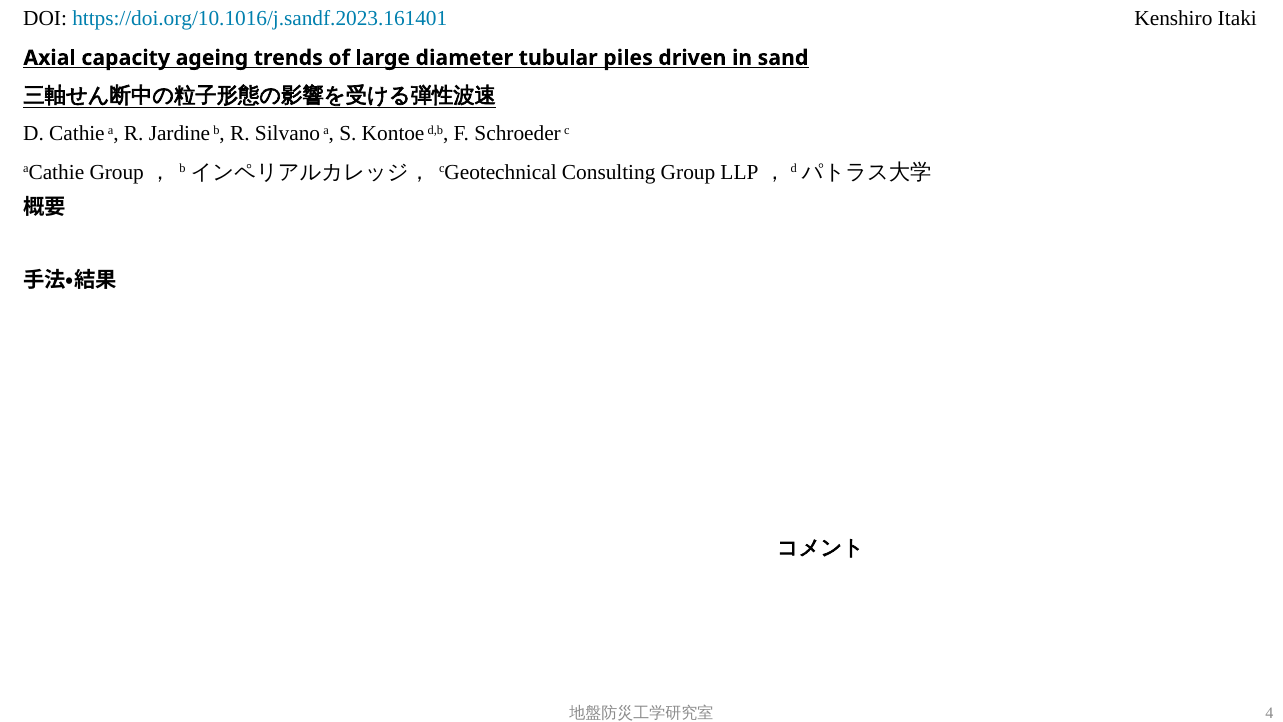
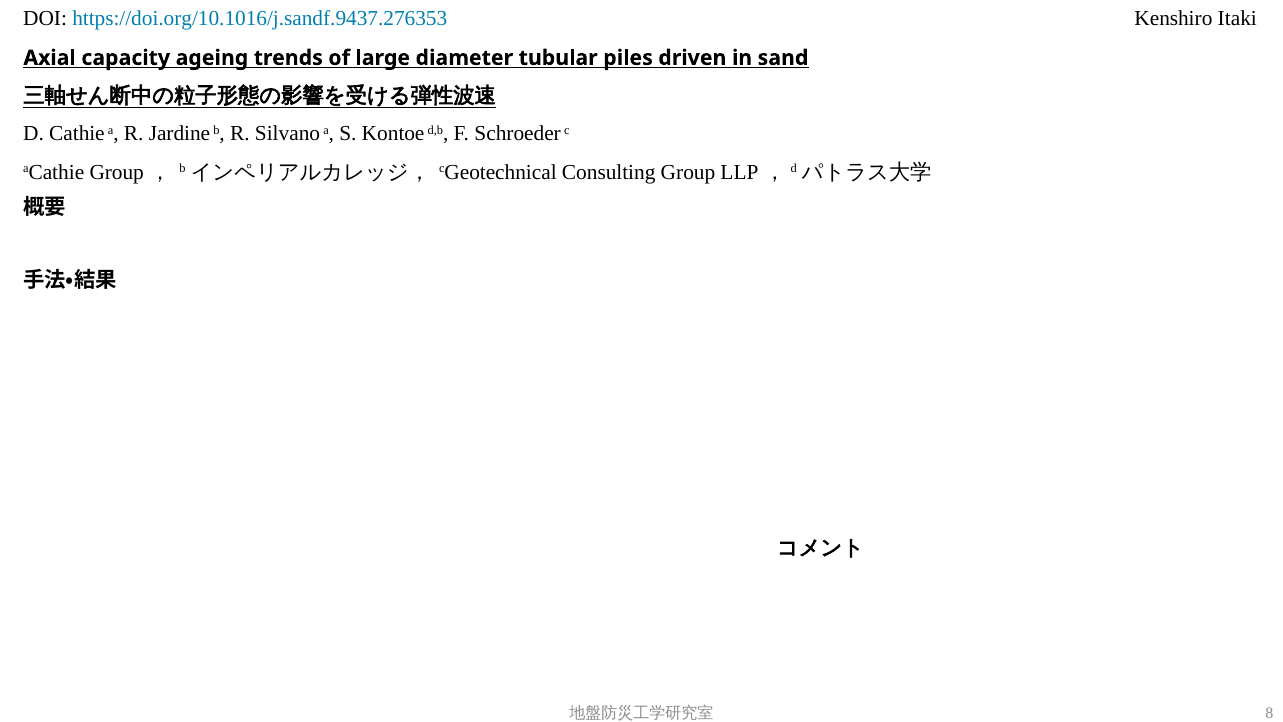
https://doi.org/10.1016/j.sandf.2023.161401: https://doi.org/10.1016/j.sandf.2023.161401 -> https://doi.org/10.1016/j.sandf.9437.276353 (260, 19)
4: 4 -> 8 (1269, 713)
